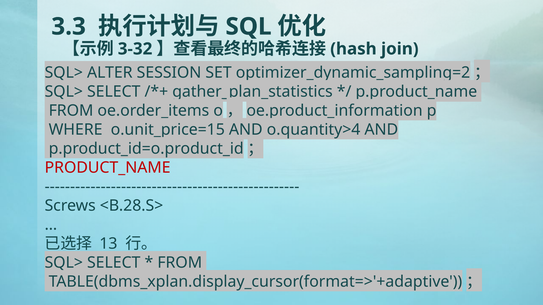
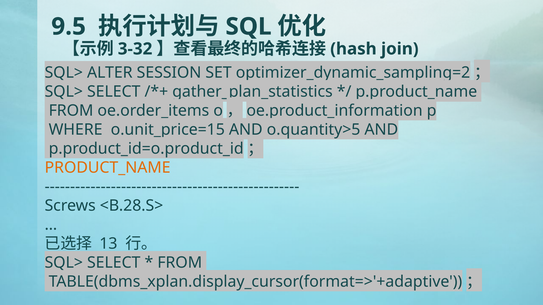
3.3: 3.3 -> 9.5 (69, 27)
o.quantity>4: o.quantity>4 -> o.quantity>5 (314, 130)
PRODUCT_NAME colour: red -> orange (108, 168)
